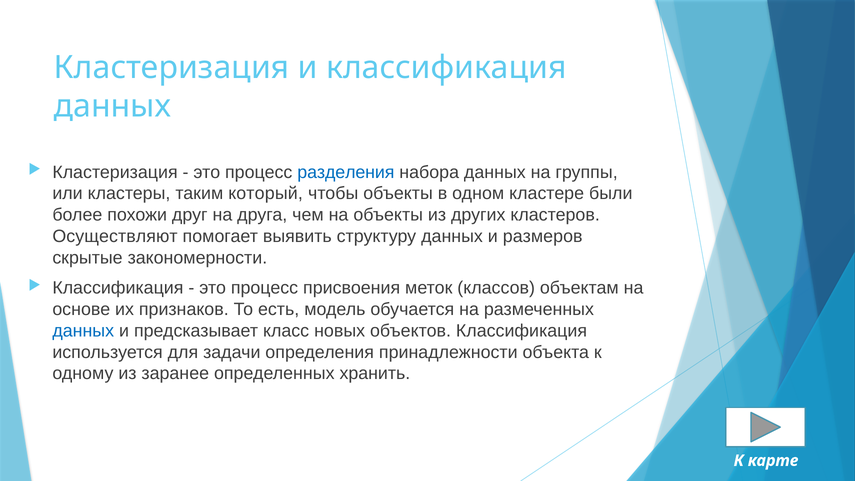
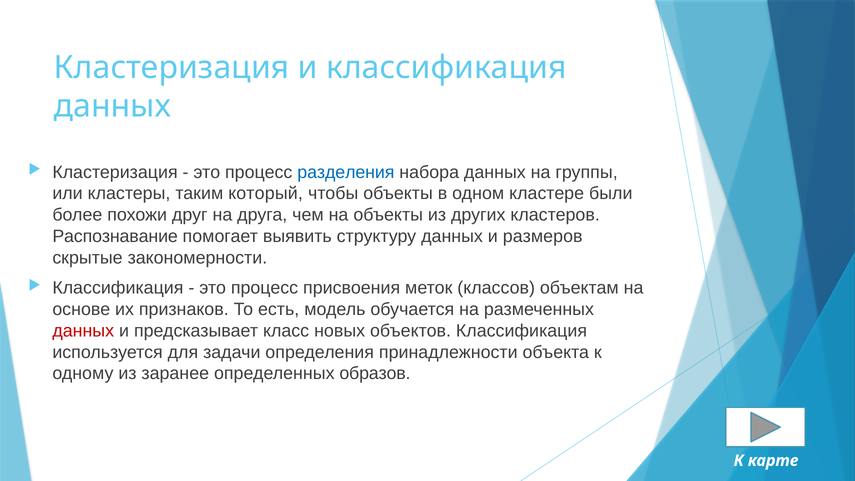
Осуществляют: Осуществляют -> Распознавание (115, 236)
данных colour: blue -> red (83, 331)
хранить: хранить -> образов (375, 373)
